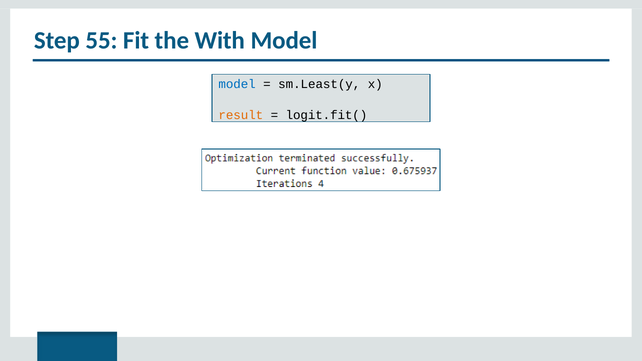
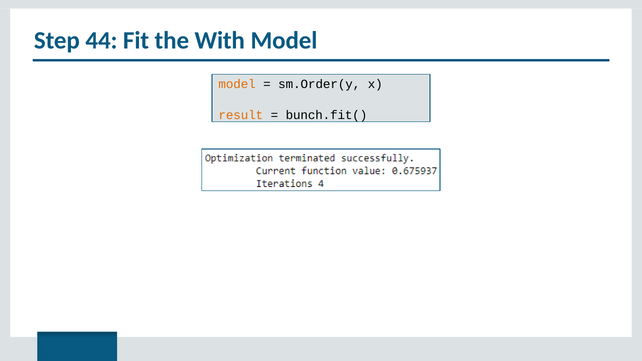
55: 55 -> 44 (101, 40)
model colour: blue -> orange (237, 84)
sm.Least(y: sm.Least(y -> sm.Order(y (319, 84)
logit.fit(: logit.fit( -> bunch.fit( (326, 115)
